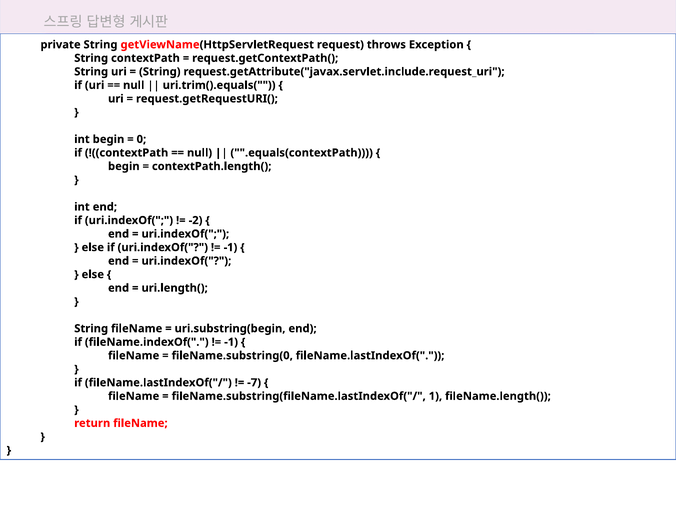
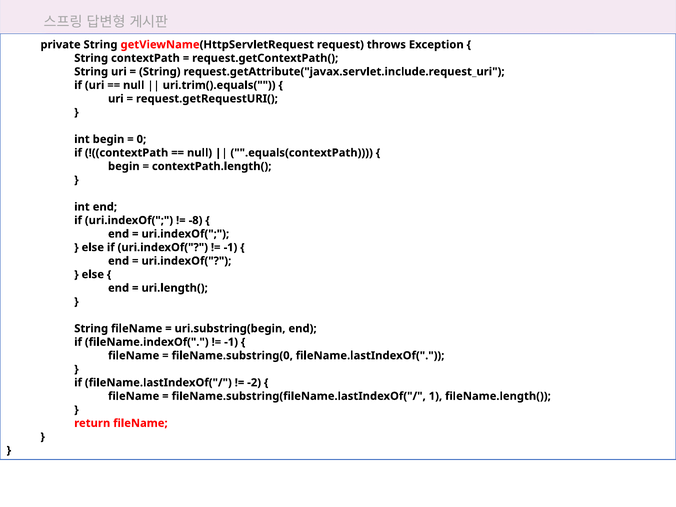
-2: -2 -> -8 (196, 220)
-7: -7 -> -2 (254, 383)
